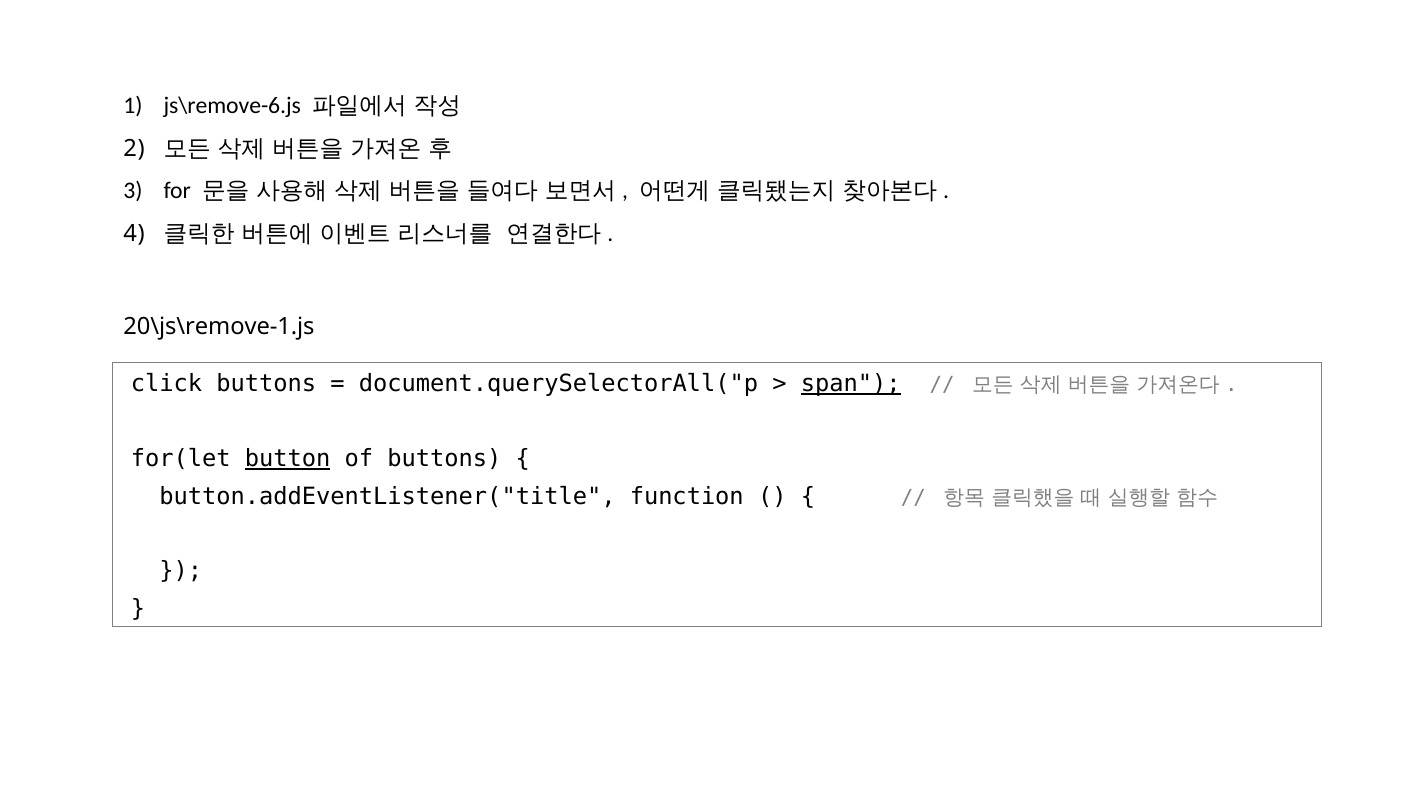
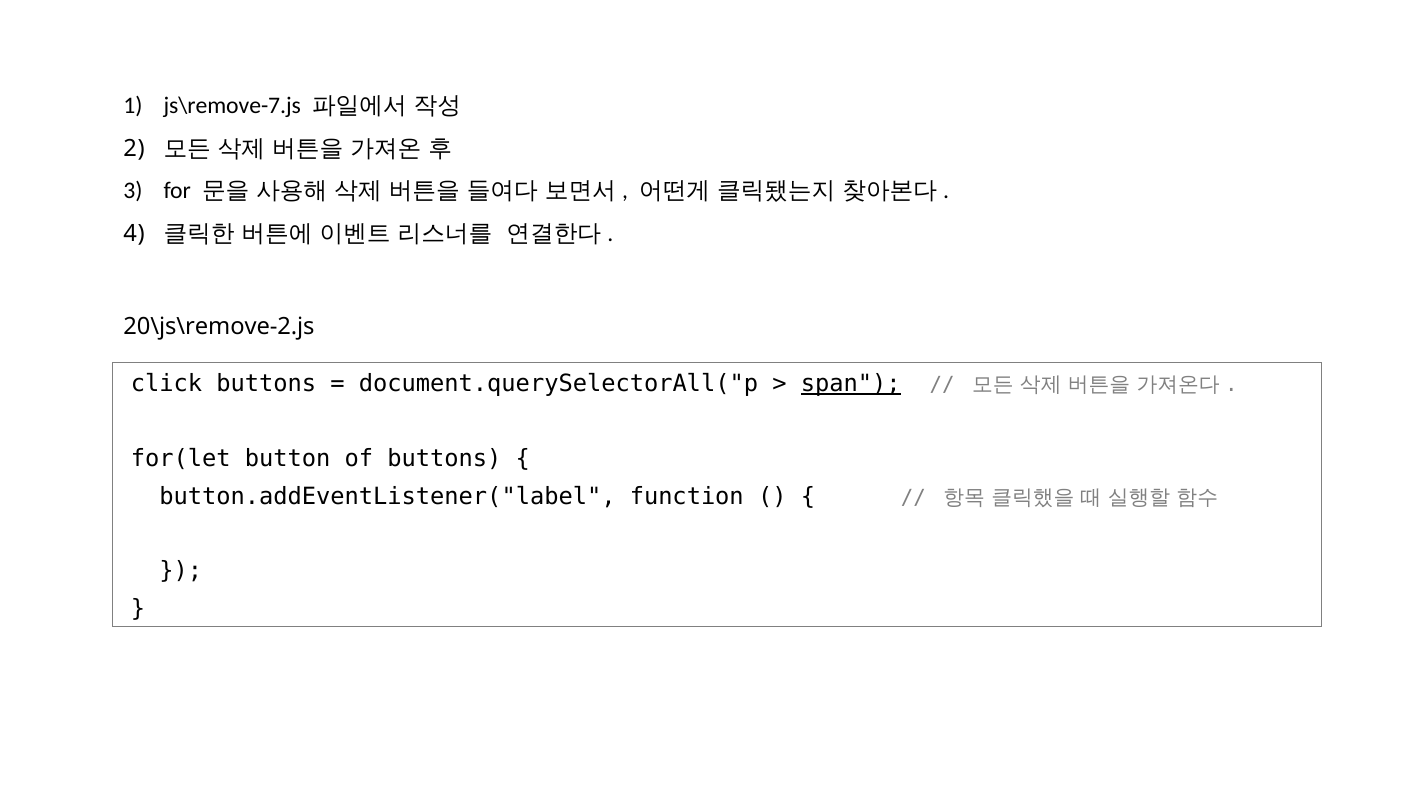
js\remove-6.js: js\remove-6.js -> js\remove-7.js (232, 105)
20\js\remove-1.js: 20\js\remove-1.js -> 20\js\remove-2.js (219, 327)
button underline: present -> none (288, 459)
button.addEventListener("title: button.addEventListener("title -> button.addEventListener("label (387, 496)
